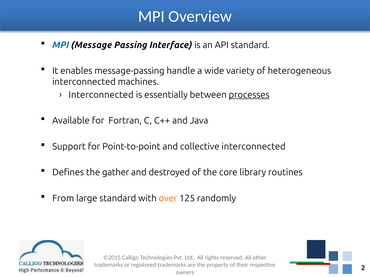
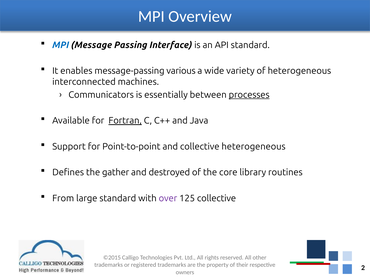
handle: handle -> various (181, 71)
Interconnected: Interconnected -> Communicators (101, 95)
Fortran underline: none -> present (125, 121)
collective interconnected: interconnected -> heterogeneous (254, 147)
over colour: orange -> purple (168, 199)
125 randomly: randomly -> collective (217, 199)
